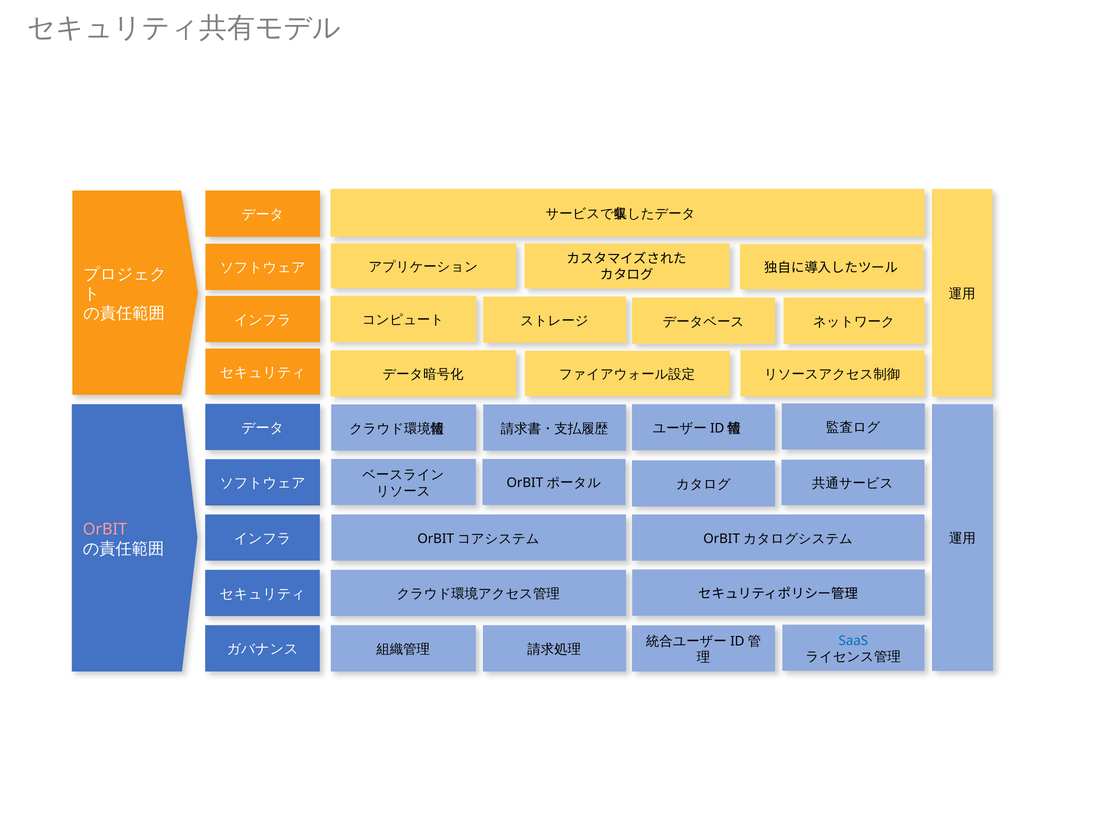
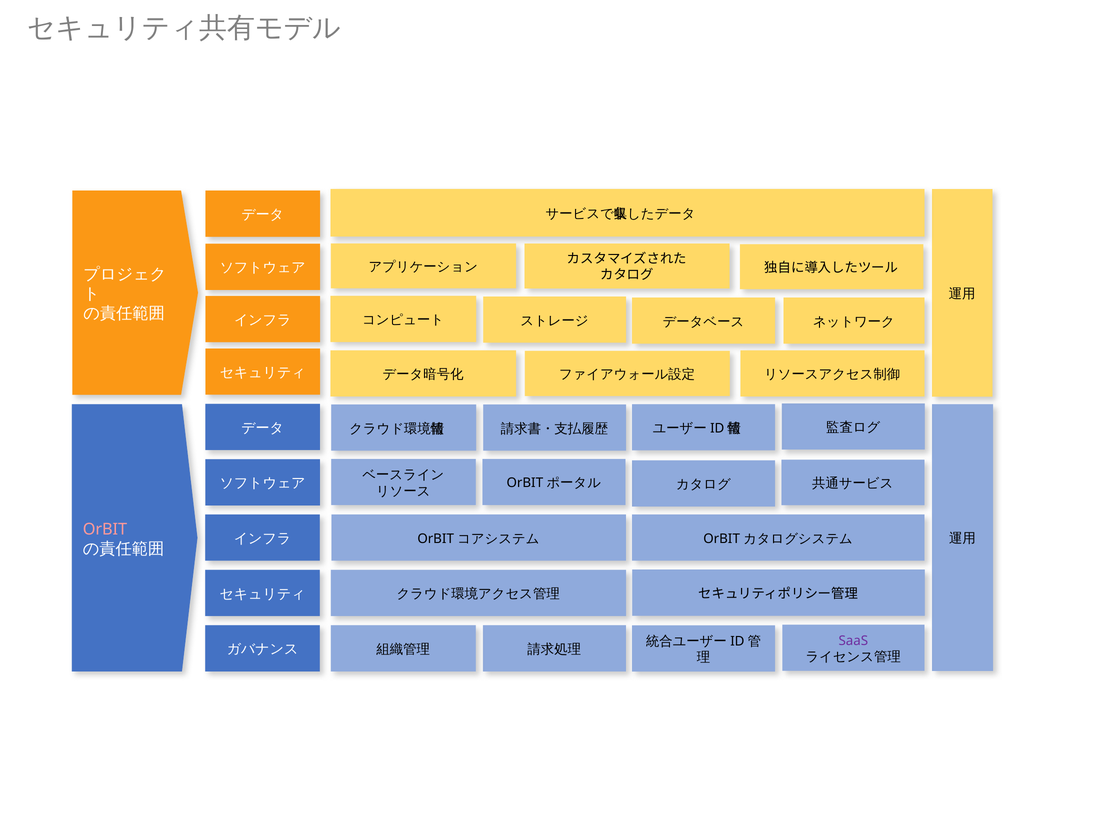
SaaS colour: blue -> purple (853, 641)
